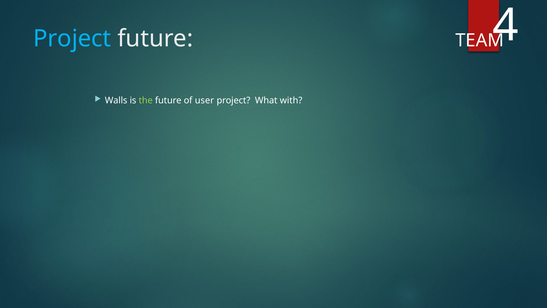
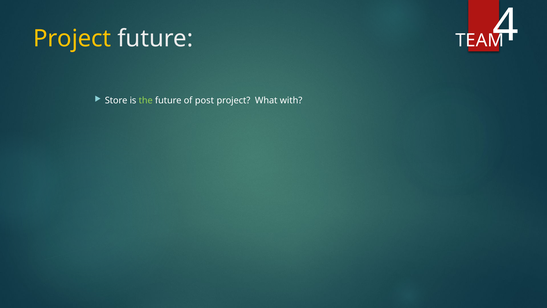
Project colour: light blue -> yellow (72, 38)
Walls: Walls -> Store (116, 100)
user: user -> post (204, 100)
